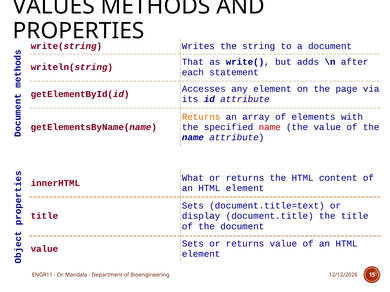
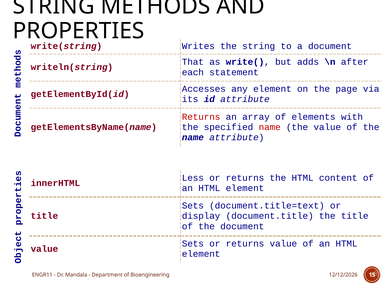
VALUES: VALUES -> STRING (54, 6)
Returns colour: orange -> red (201, 117)
What: What -> Less (193, 178)
